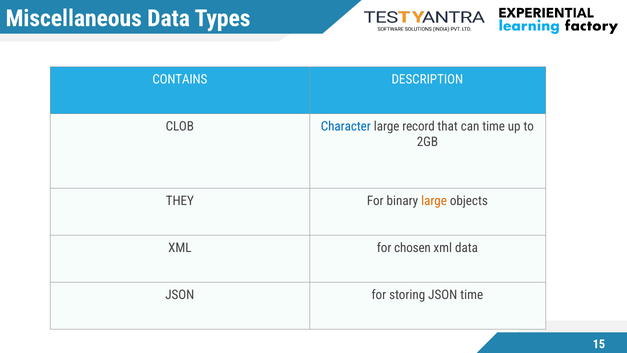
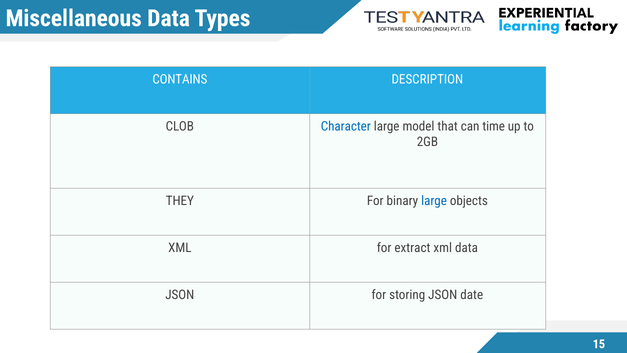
record: record -> model (418, 126)
large colour: orange -> blue (434, 201)
chosen: chosen -> extract (412, 248)
JSON time: time -> date (472, 295)
